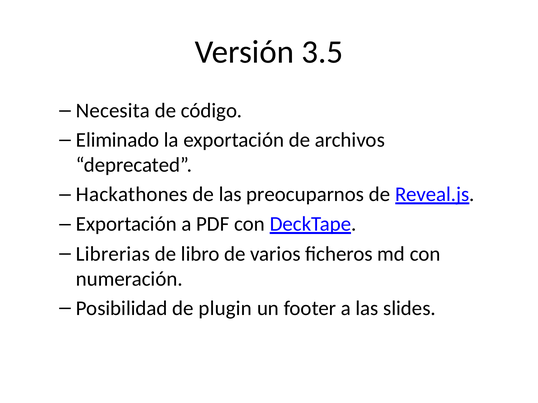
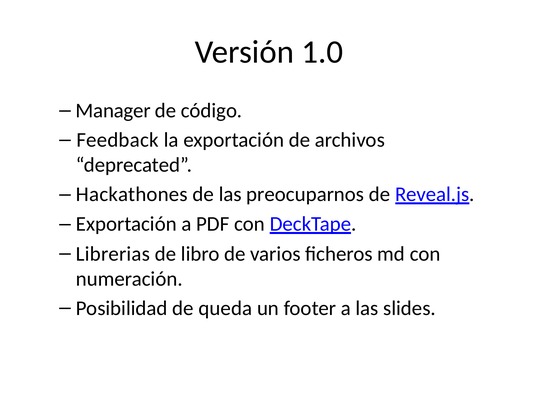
3.5: 3.5 -> 1.0 (322, 52)
Necesita: Necesita -> Manager (113, 111)
Eliminado: Eliminado -> Feedback (117, 140)
plugin: plugin -> queda (225, 309)
